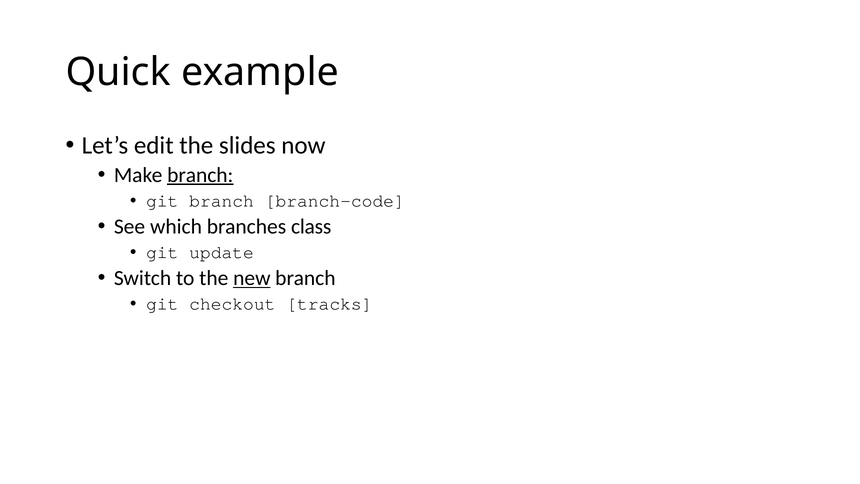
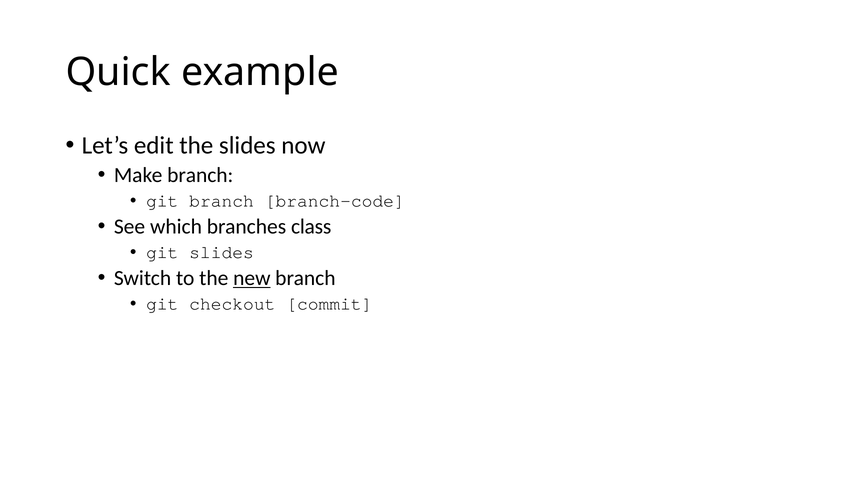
branch underline: present -> none (200, 175)
git update: update -> slides (222, 252)
tracks: tracks -> commit (329, 304)
